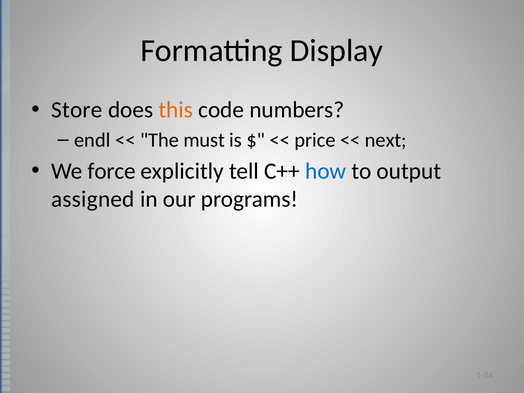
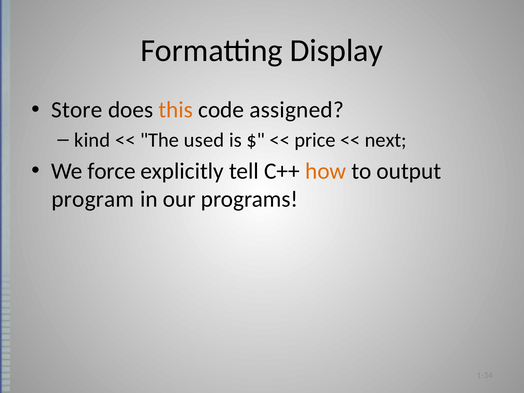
numbers: numbers -> assigned (297, 110)
endl: endl -> kind (92, 140)
must: must -> used (204, 140)
how colour: blue -> orange (326, 171)
assigned: assigned -> program (93, 199)
